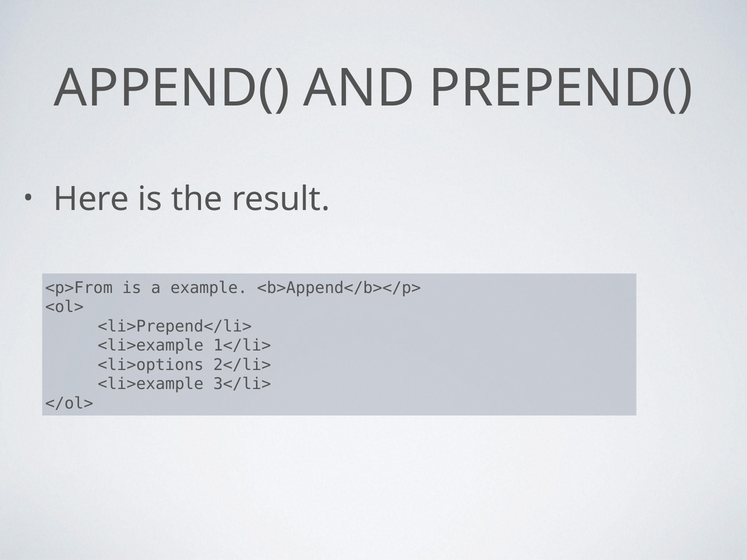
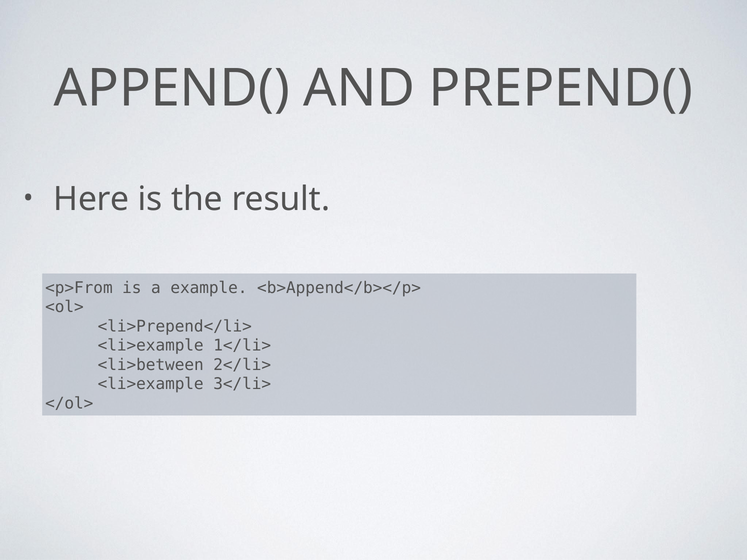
<li>options: <li>options -> <li>between (151, 365)
